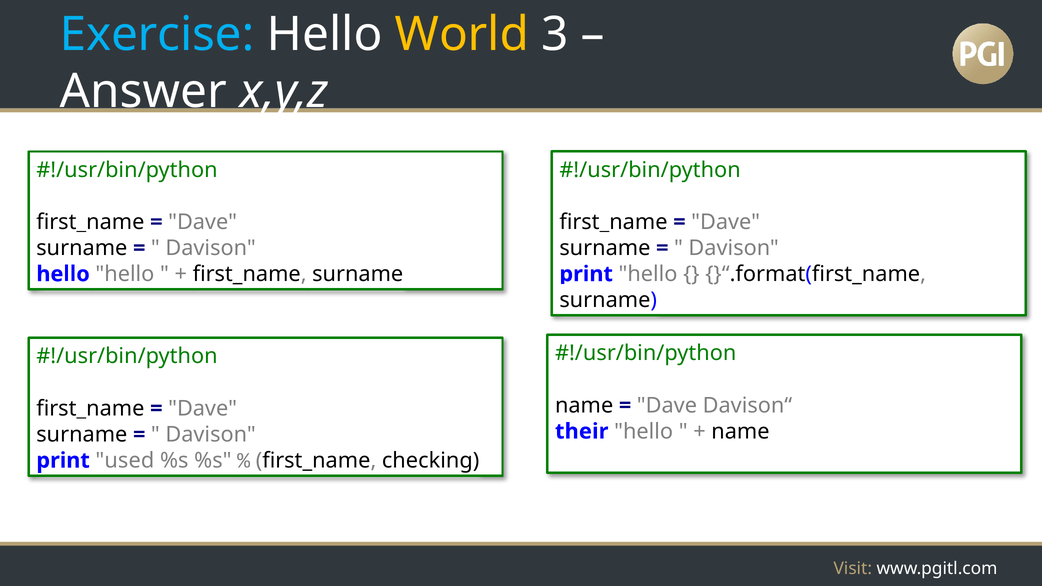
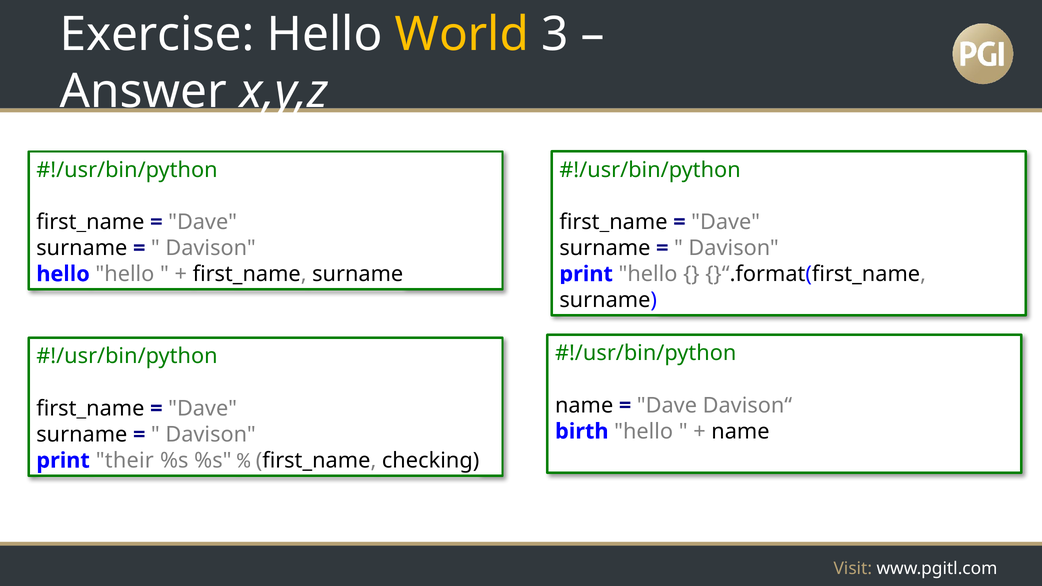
Exercise colour: light blue -> white (157, 34)
their: their -> birth (582, 432)
used: used -> their (125, 461)
